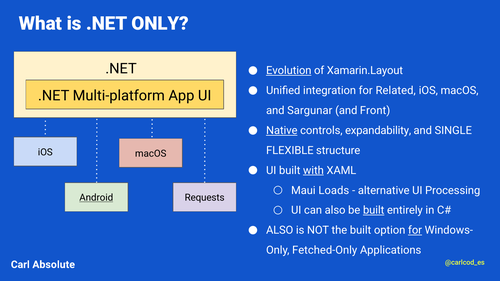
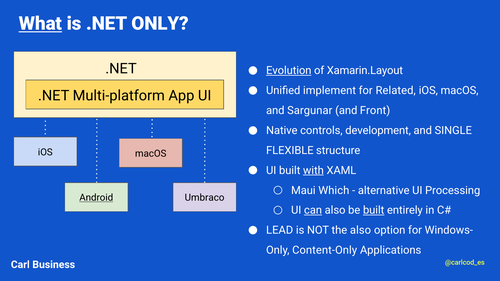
What underline: none -> present (40, 24)
integration: integration -> implement (330, 91)
Native underline: present -> none (282, 131)
expandability: expandability -> development (378, 131)
Loads: Loads -> Which (334, 191)
Requests: Requests -> Umbraco (205, 198)
can underline: none -> present (313, 211)
ALSO: ALSO -> LEAD (280, 230)
the built: built -> also (361, 230)
for underline: present -> none (415, 230)
Fetched-Only: Fetched-Only -> Content-Only (325, 250)
Absolute: Absolute -> Business (54, 265)
